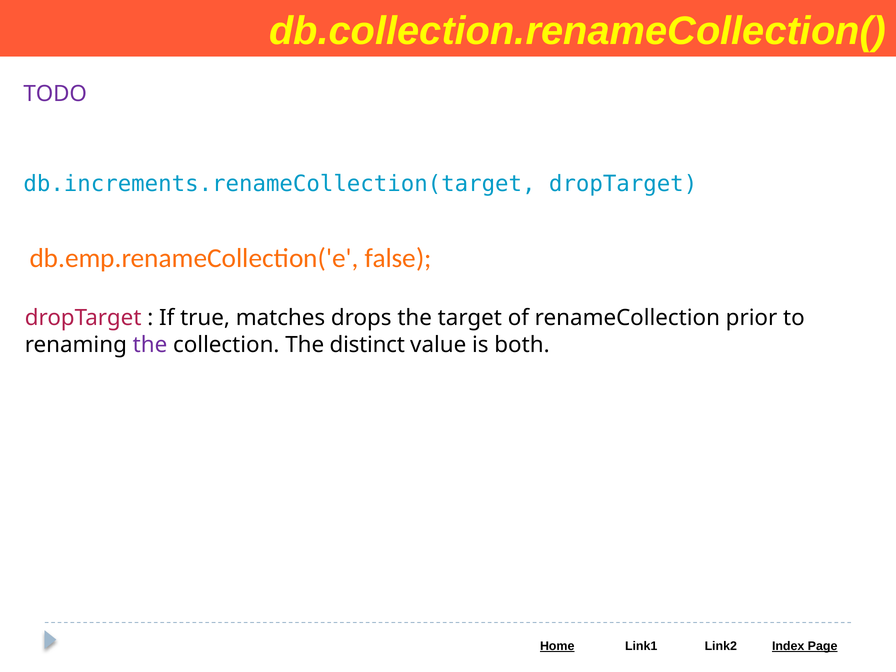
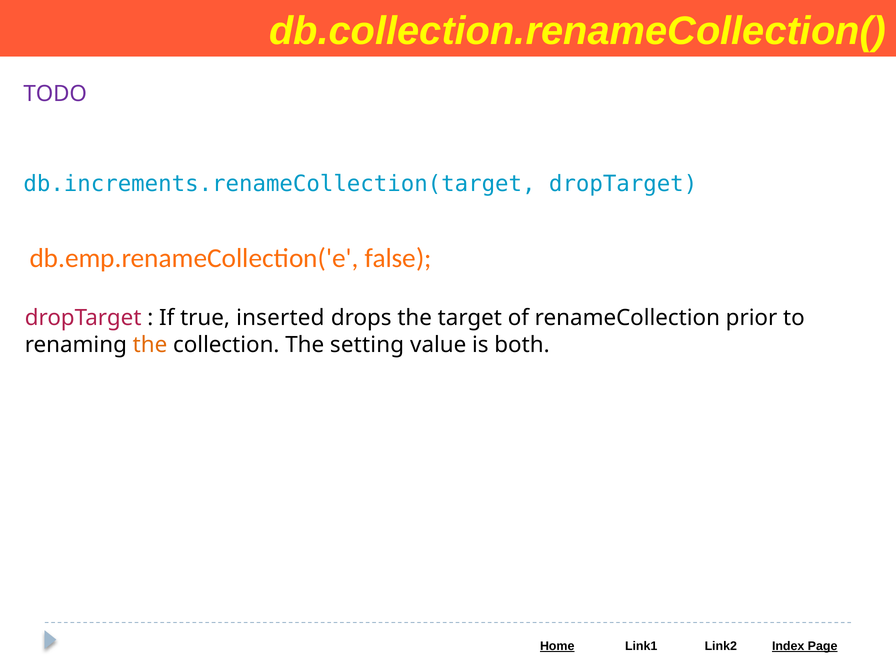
matches: matches -> inserted (280, 318)
the colour: purple -> orange (150, 345)
distinct: distinct -> setting (367, 345)
